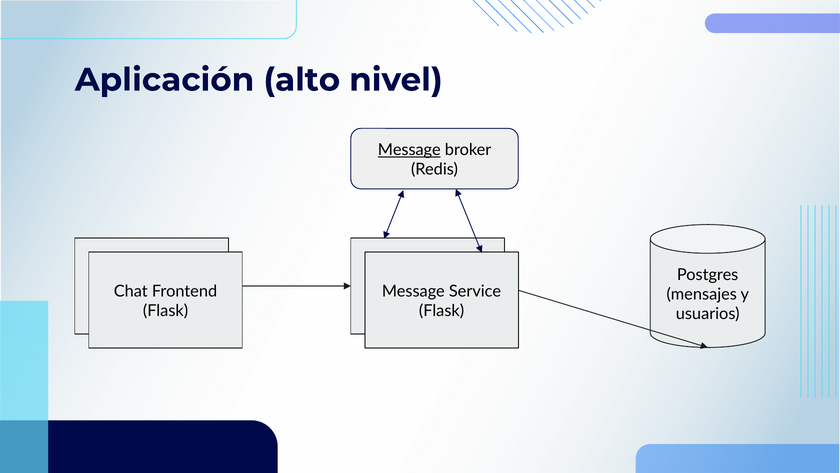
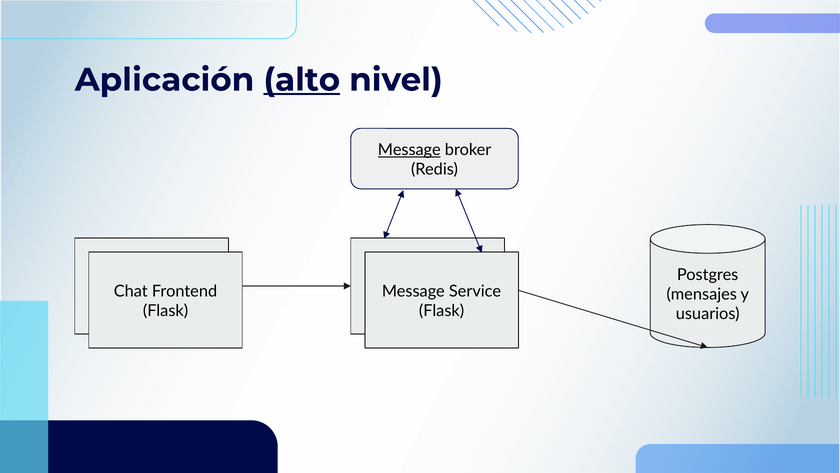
alto underline: none -> present (302, 80)
